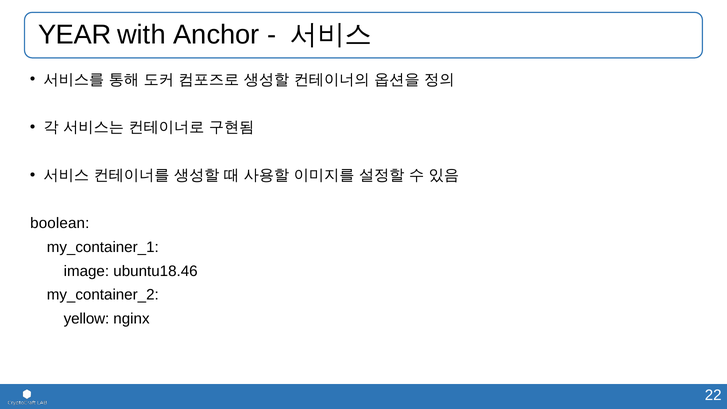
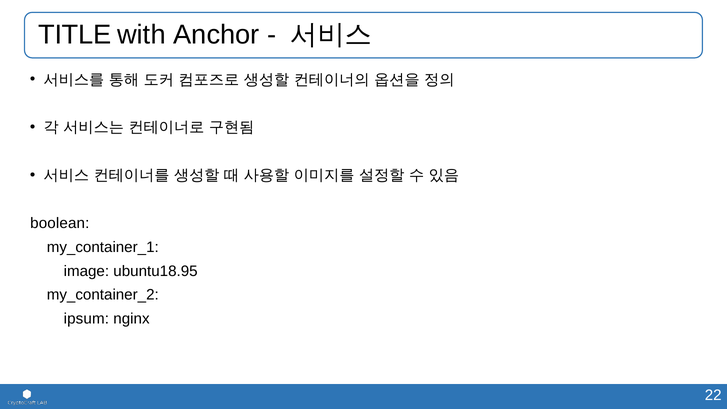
YEAR: YEAR -> TITLE (75, 35)
ubuntu18.46: ubuntu18.46 -> ubuntu18.95 (155, 271)
yellow: yellow -> ipsum (86, 319)
